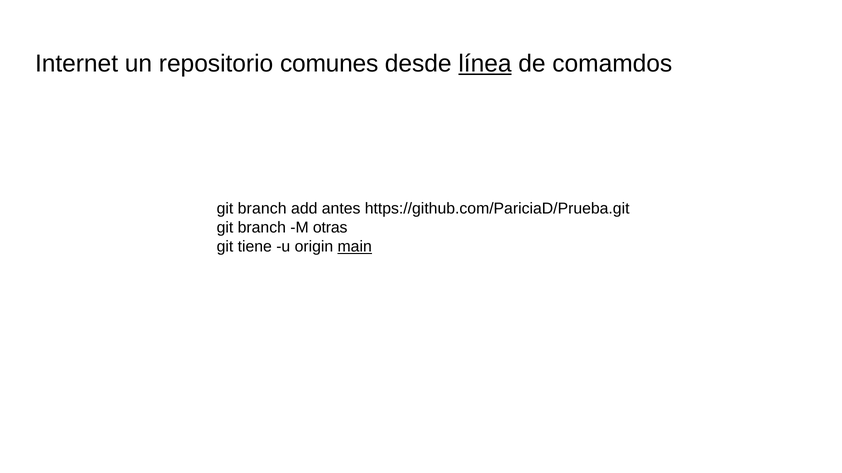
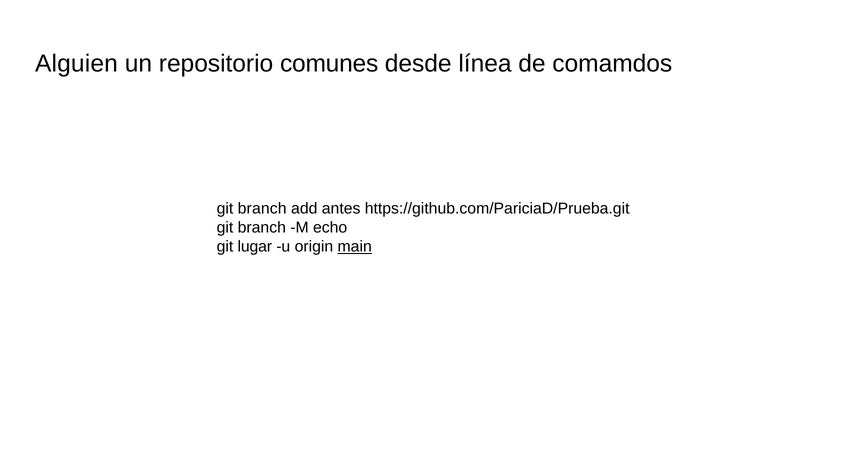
Internet: Internet -> Alguien (76, 64)
línea underline: present -> none (485, 64)
otras: otras -> echo (330, 228)
tiene: tiene -> lugar (255, 247)
